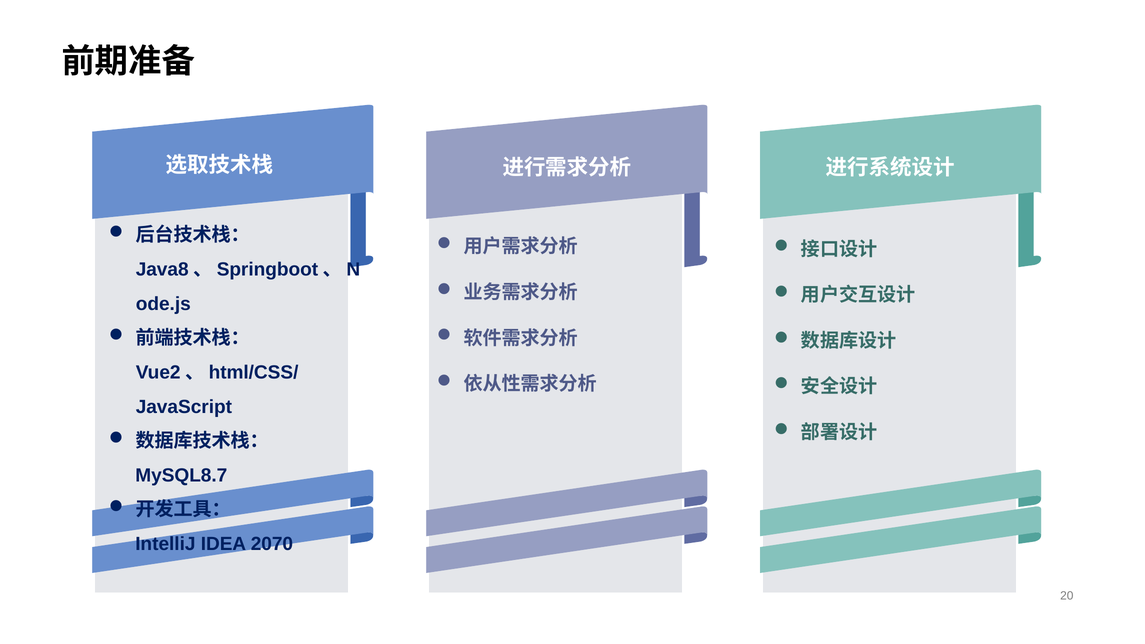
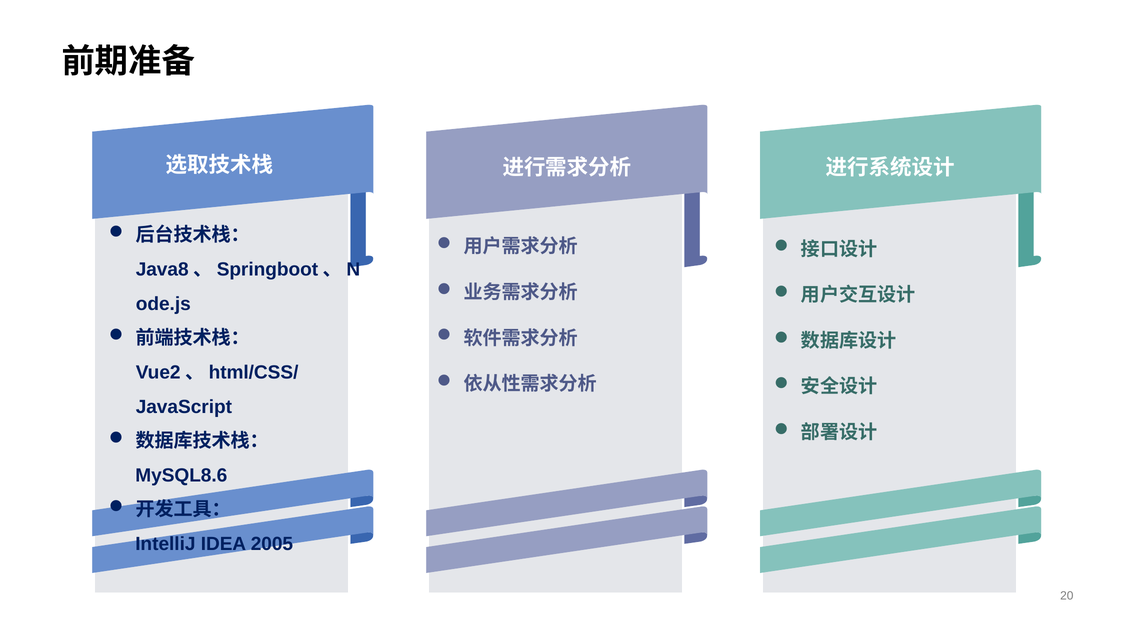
MySQL8.7: MySQL8.7 -> MySQL8.6 (181, 475)
2070: 2070 -> 2005 (272, 544)
